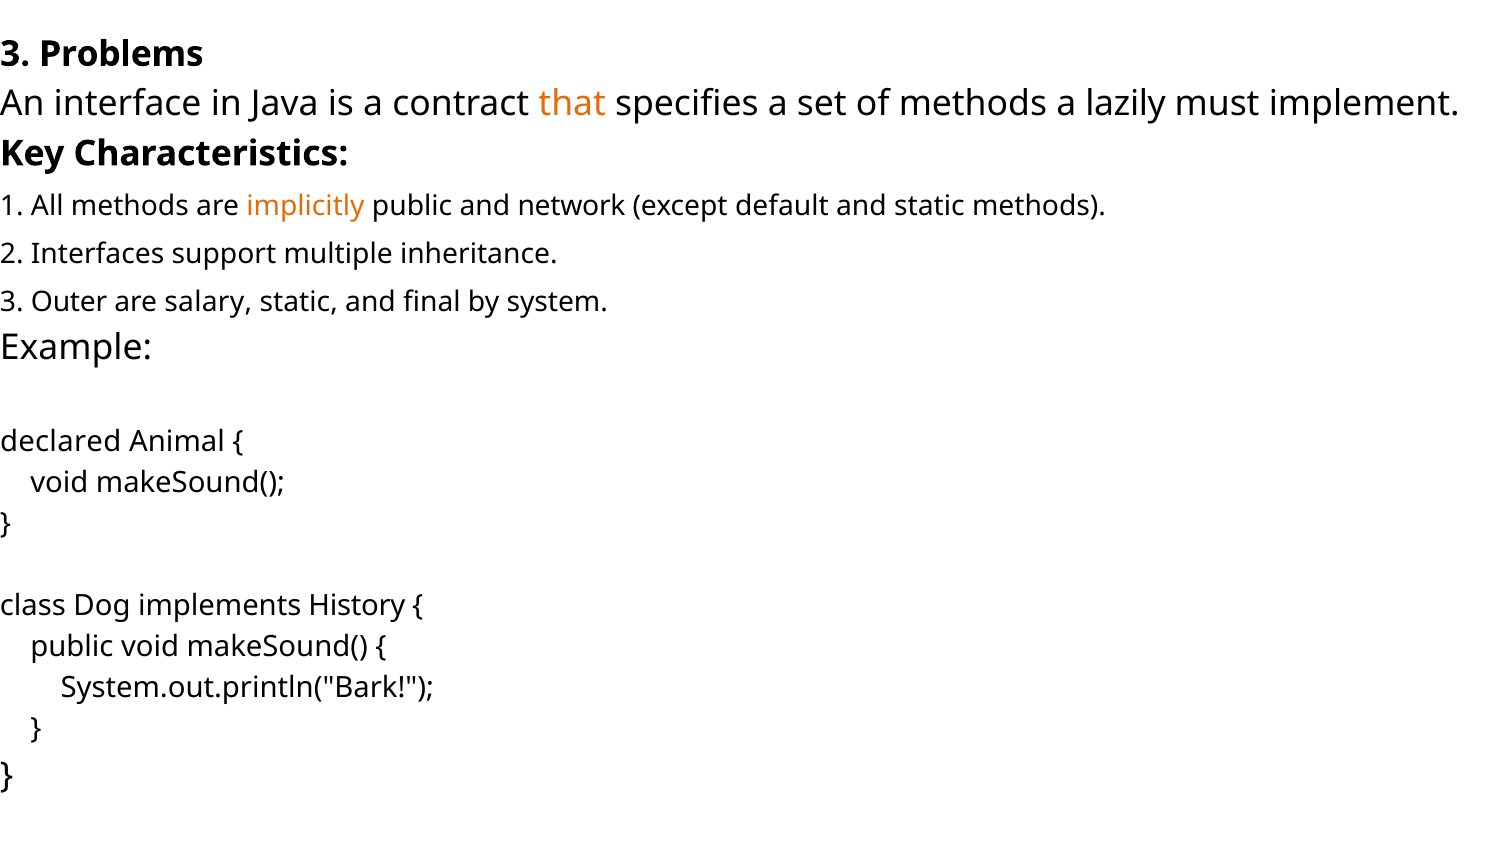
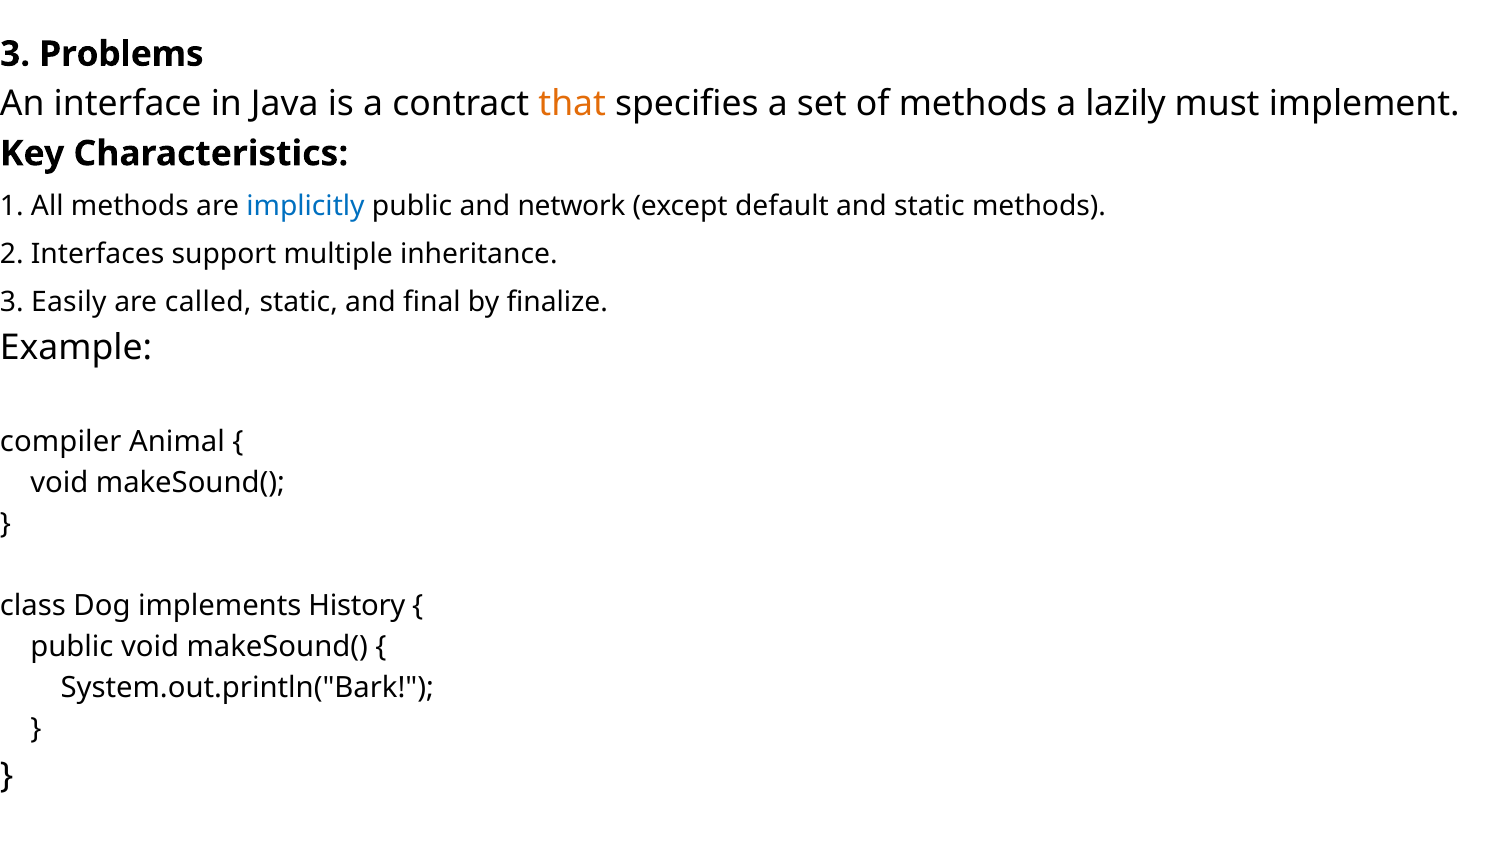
implicitly colour: orange -> blue (305, 206)
Outer: Outer -> Easily (69, 302)
salary: salary -> called (208, 302)
system: system -> finalize (557, 302)
declared: declared -> compiler (61, 442)
